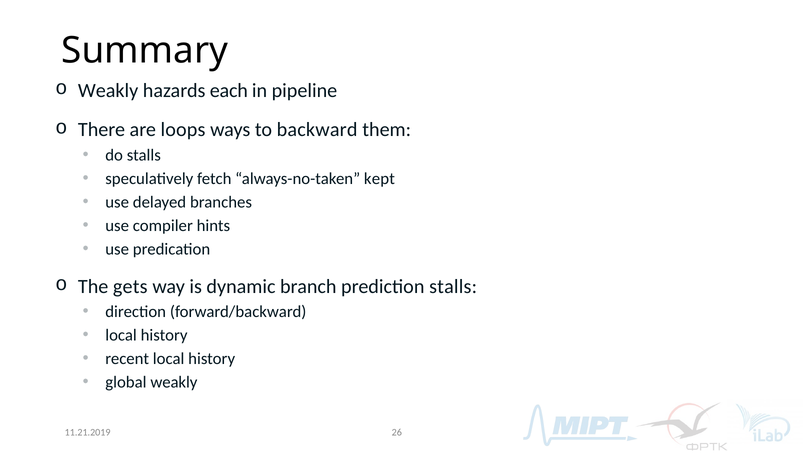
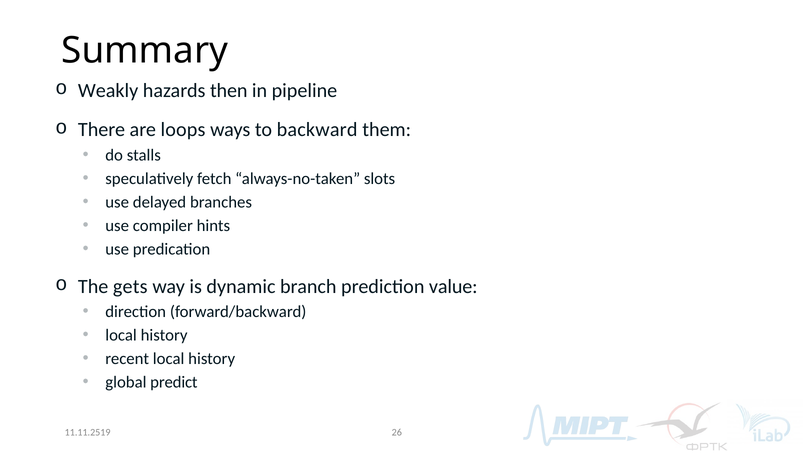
each: each -> then (229, 90)
kept: kept -> slots (380, 178)
prediction stalls: stalls -> value (453, 286)
global weakly: weakly -> predict (174, 382)
11.21.2019: 11.21.2019 -> 11.11.2519 (88, 432)
